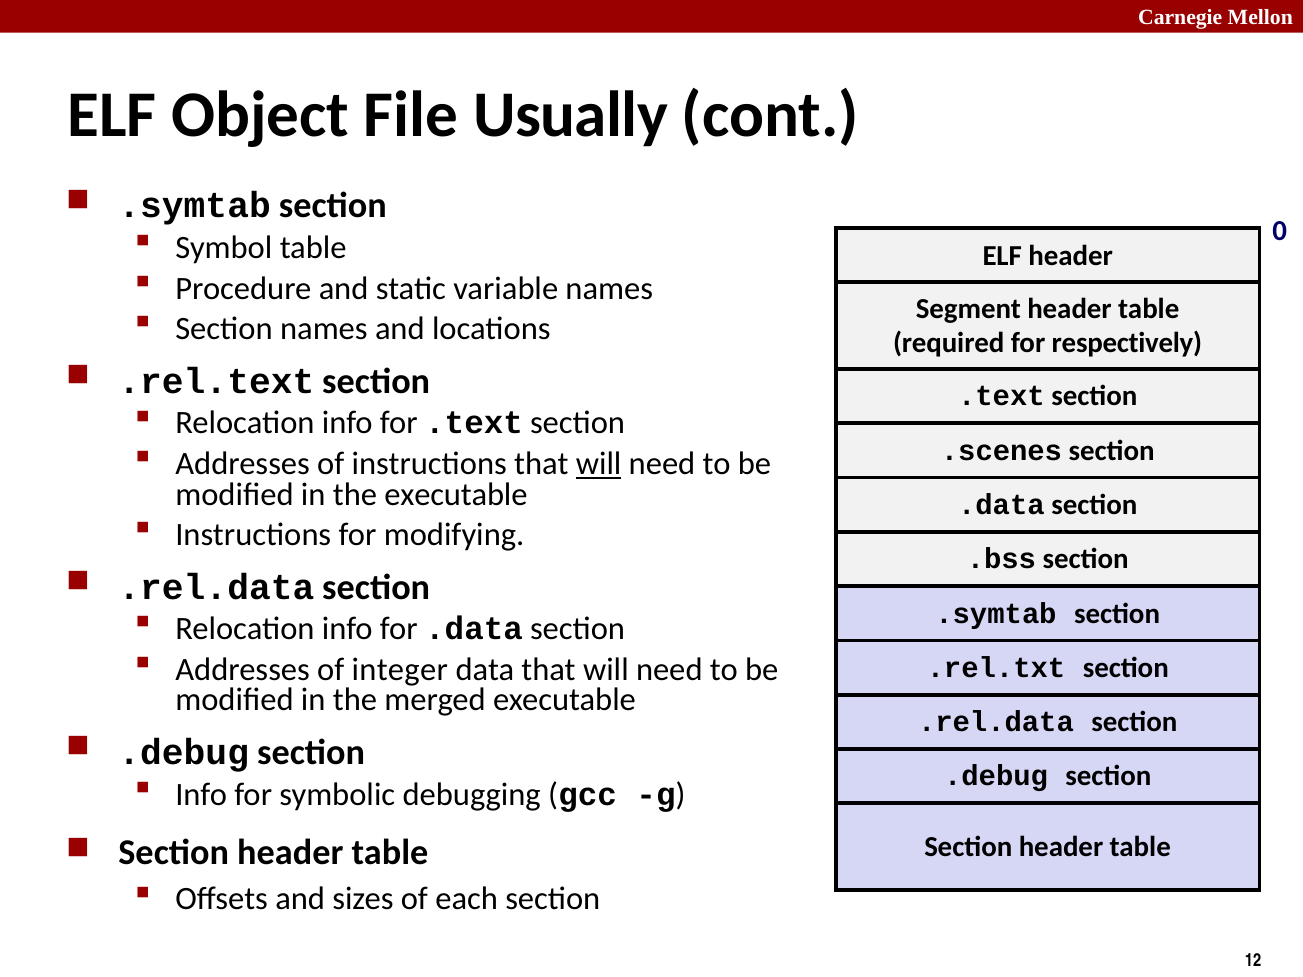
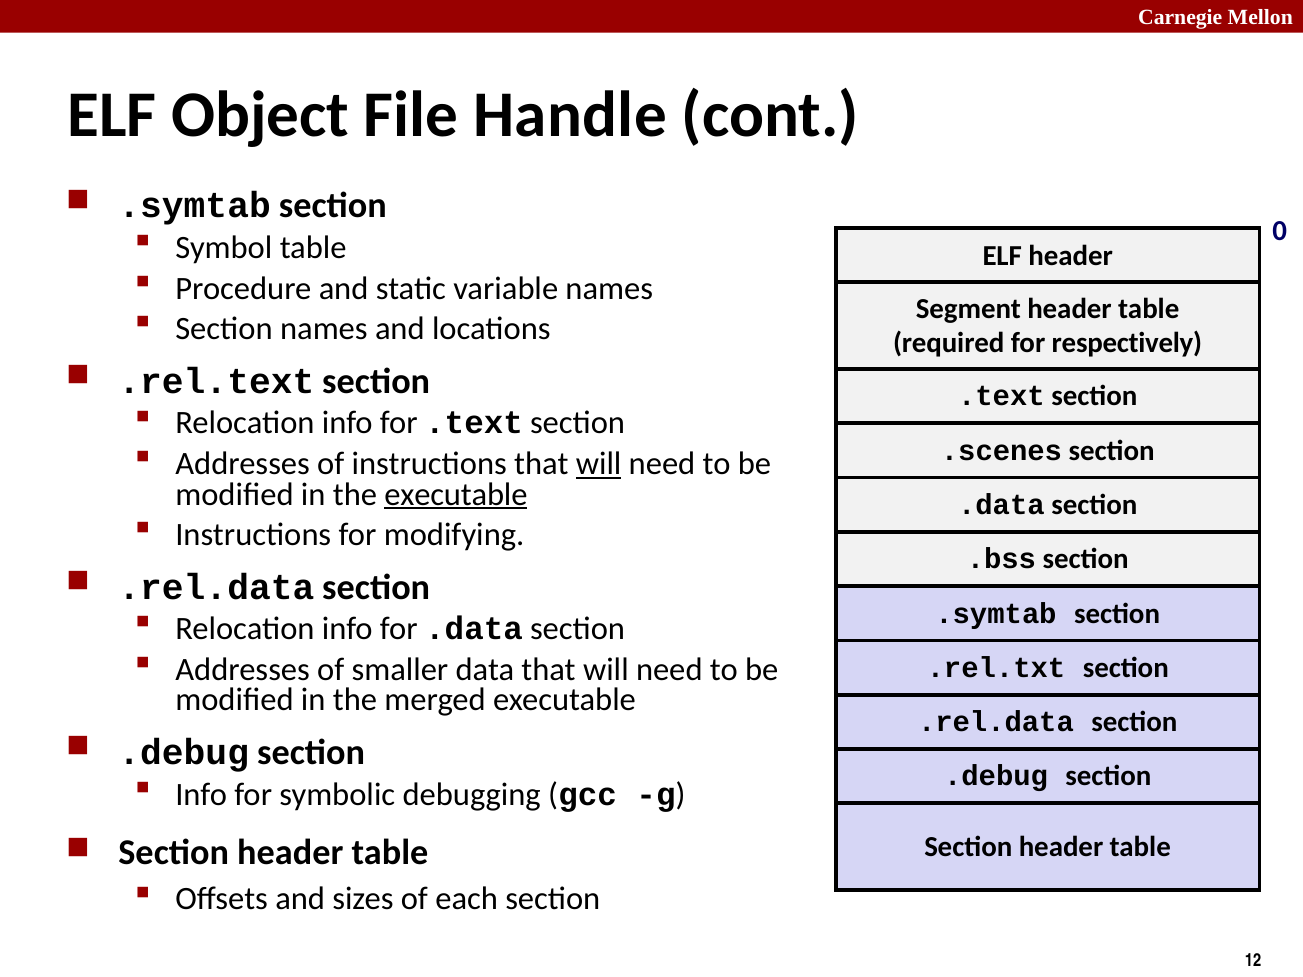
Usually: Usually -> Handle (570, 115)
executable underline: none -> present (456, 494)
integer: integer -> smaller (400, 670)
